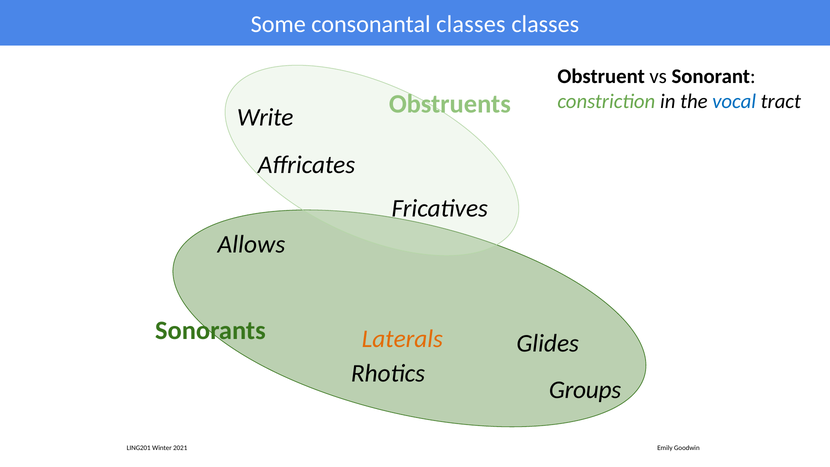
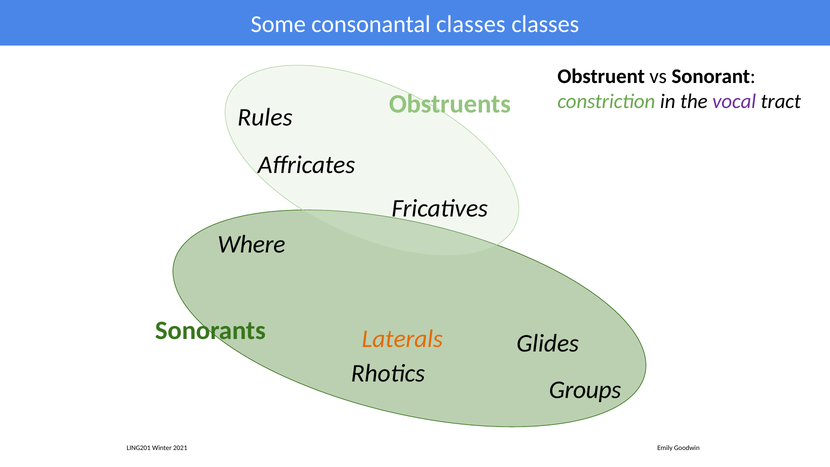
vocal colour: blue -> purple (734, 101)
Write: Write -> Rules (265, 117)
Allows: Allows -> Where (251, 244)
